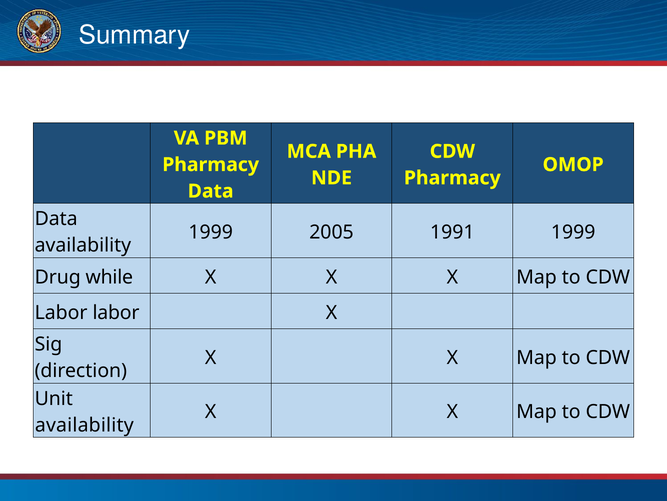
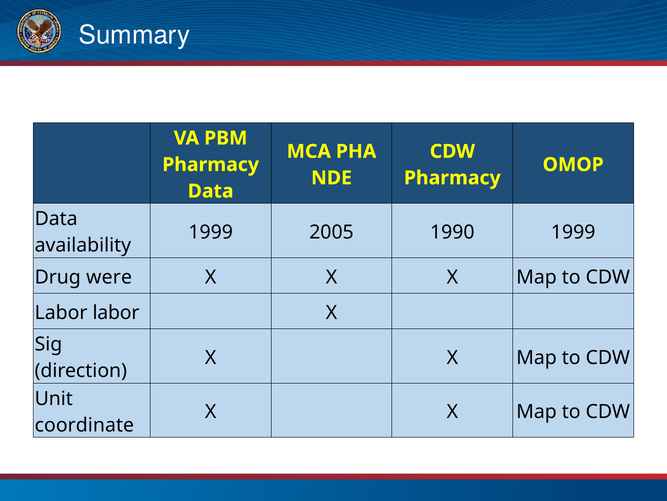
1991: 1991 -> 1990 (452, 232)
while: while -> were (109, 277)
availability: availability -> coordinate (84, 425)
